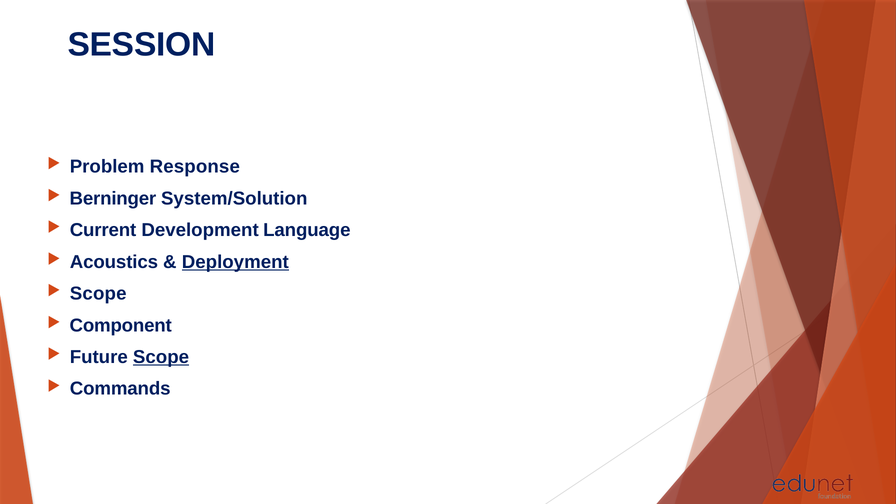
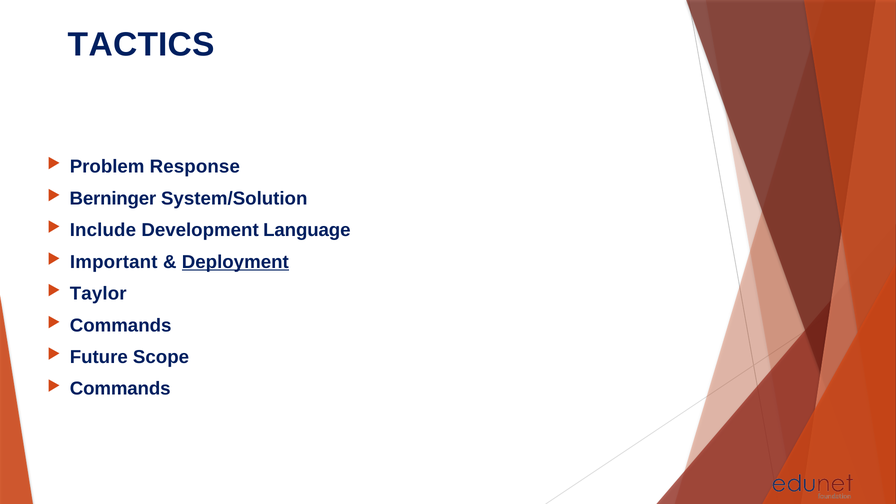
SESSION: SESSION -> TACTICS (141, 45)
Current: Current -> Include (103, 230)
Acoustics: Acoustics -> Important (114, 262)
Scope: Scope -> Taylor (98, 294)
Component: Component -> Commands (121, 325)
Scope underline: present -> none (161, 357)
